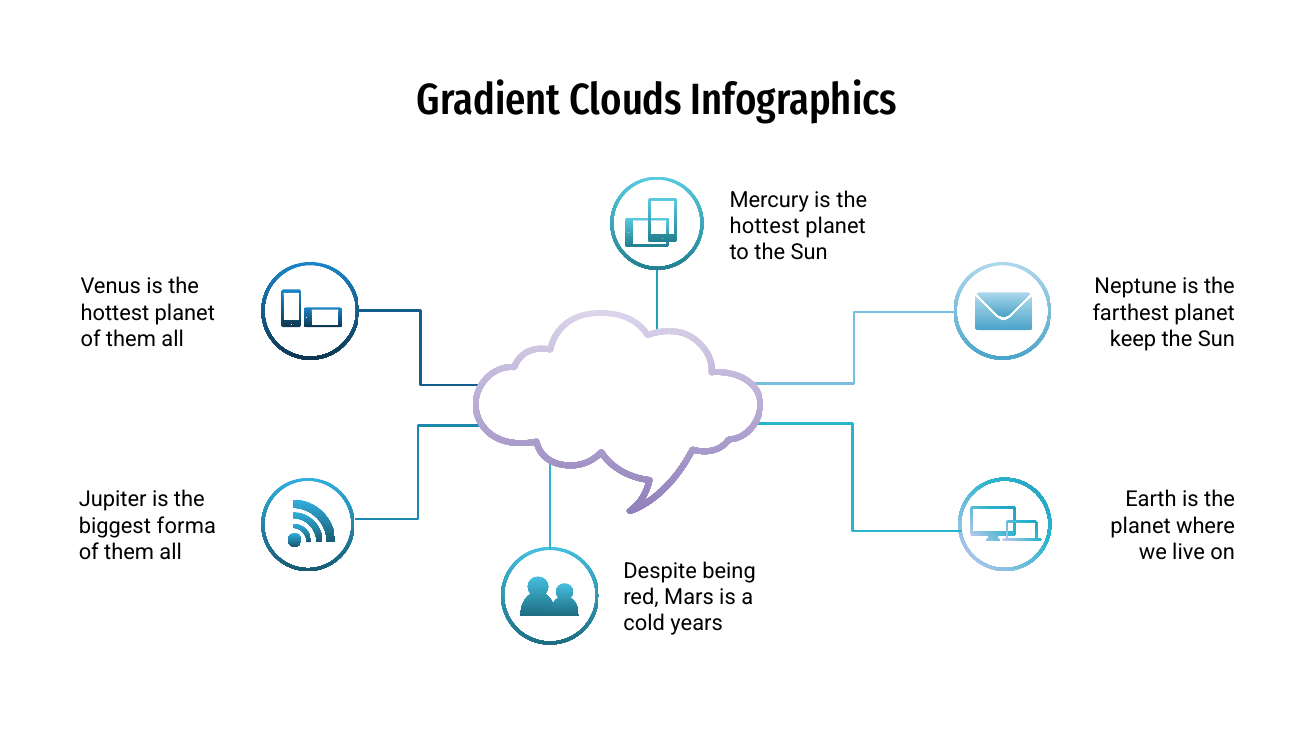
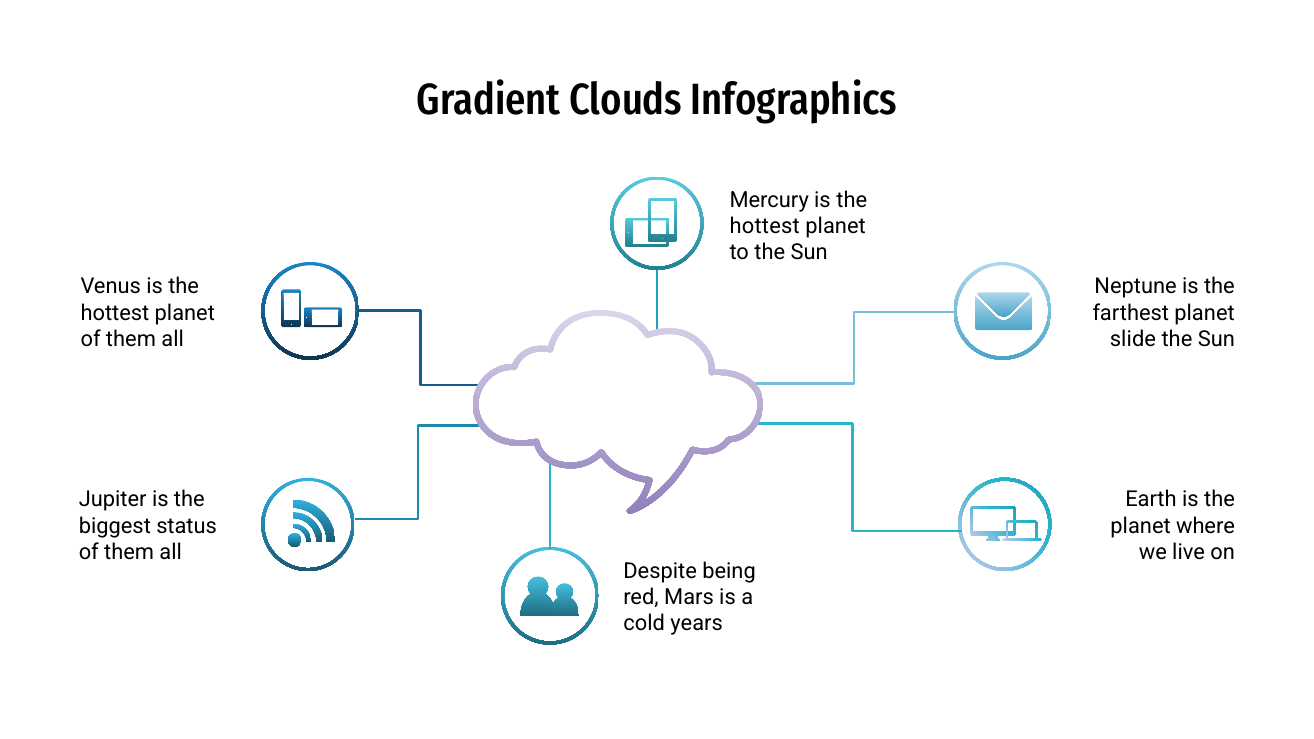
keep: keep -> slide (1133, 339)
forma: forma -> status (187, 526)
